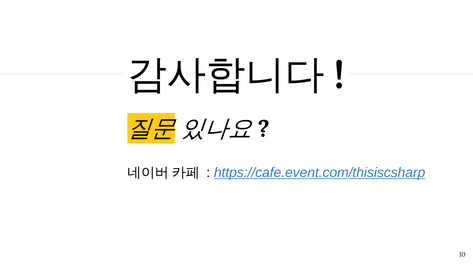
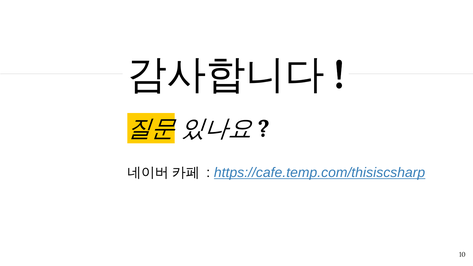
https://cafe.event.com/thisiscsharp: https://cafe.event.com/thisiscsharp -> https://cafe.temp.com/thisiscsharp (320, 173)
